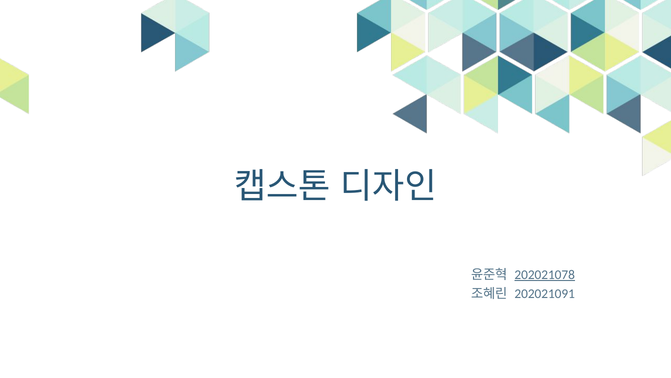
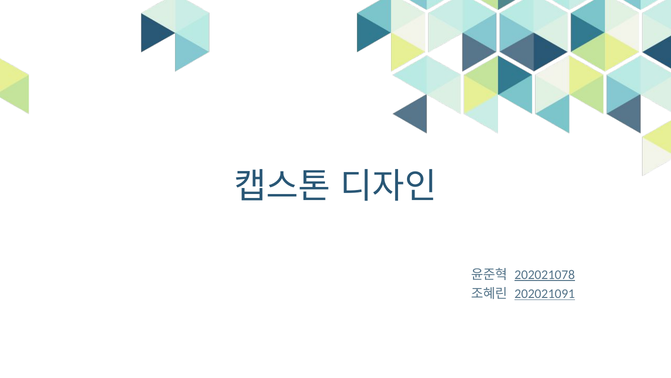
202021091 underline: none -> present (545, 294)
